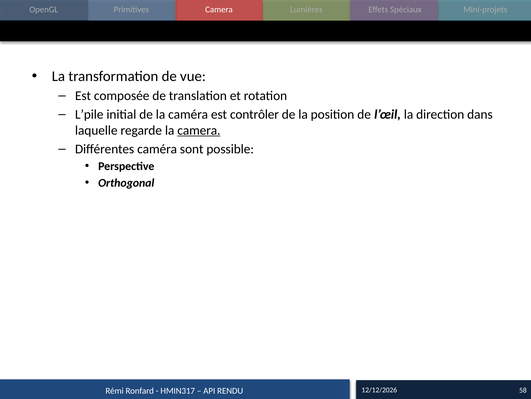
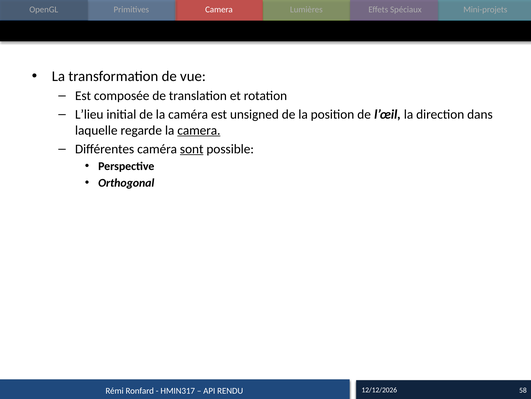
L’pile: L’pile -> L’lieu (89, 114)
contrôler: contrôler -> unsigned (254, 114)
sont underline: none -> present (192, 149)
